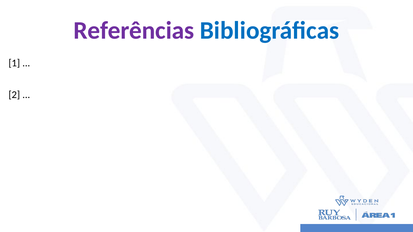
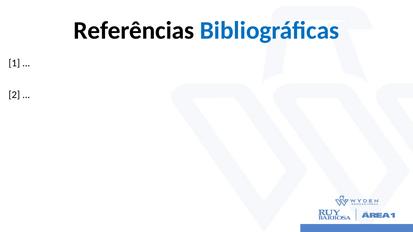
Referências colour: purple -> black (134, 30)
